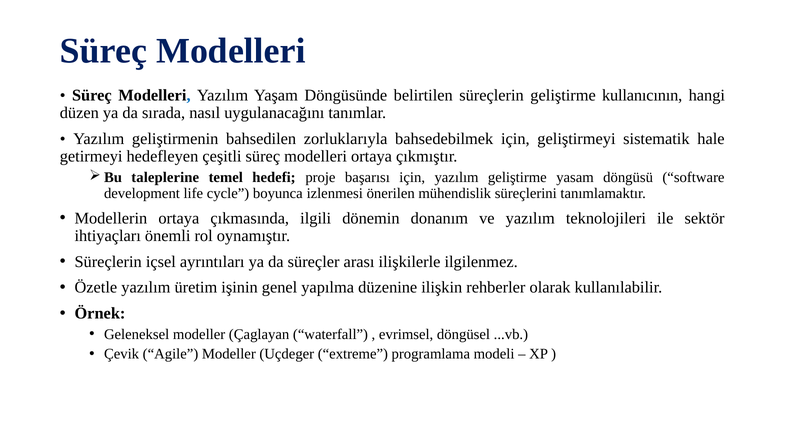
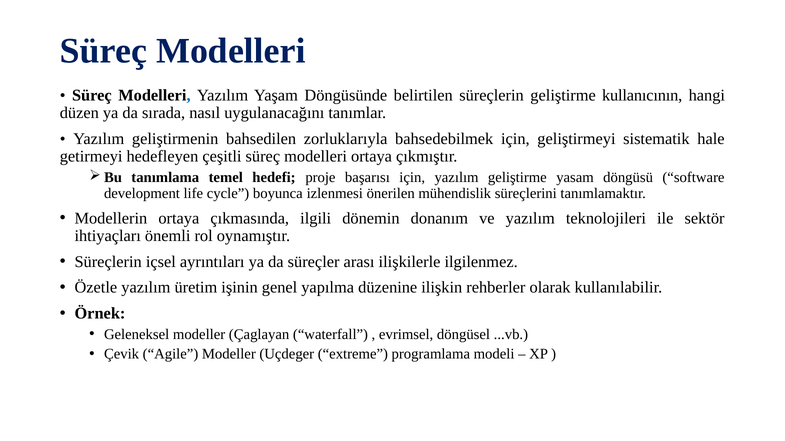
taleplerine: taleplerine -> tanımlama (165, 178)
